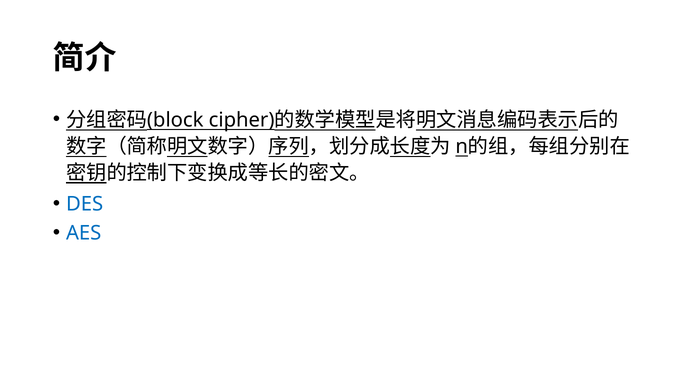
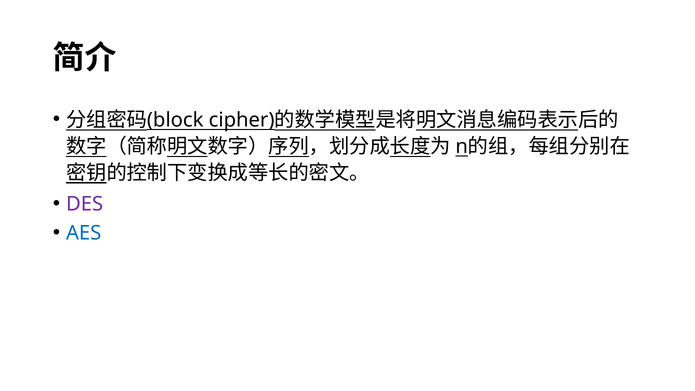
DES colour: blue -> purple (85, 204)
